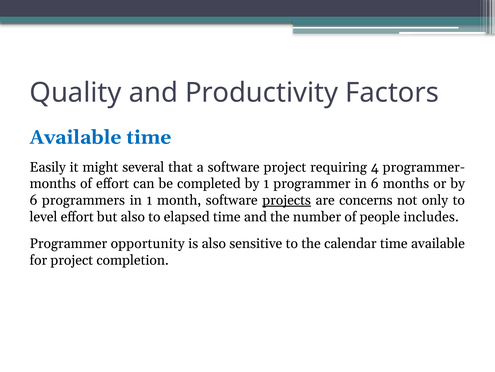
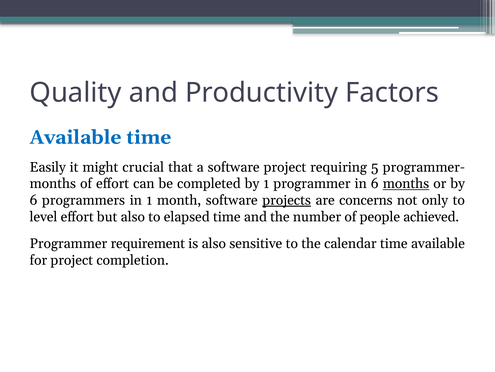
several: several -> crucial (143, 167)
4: 4 -> 5 (375, 167)
months underline: none -> present (406, 183)
includes: includes -> achieved (431, 216)
opportunity: opportunity -> requirement (148, 243)
